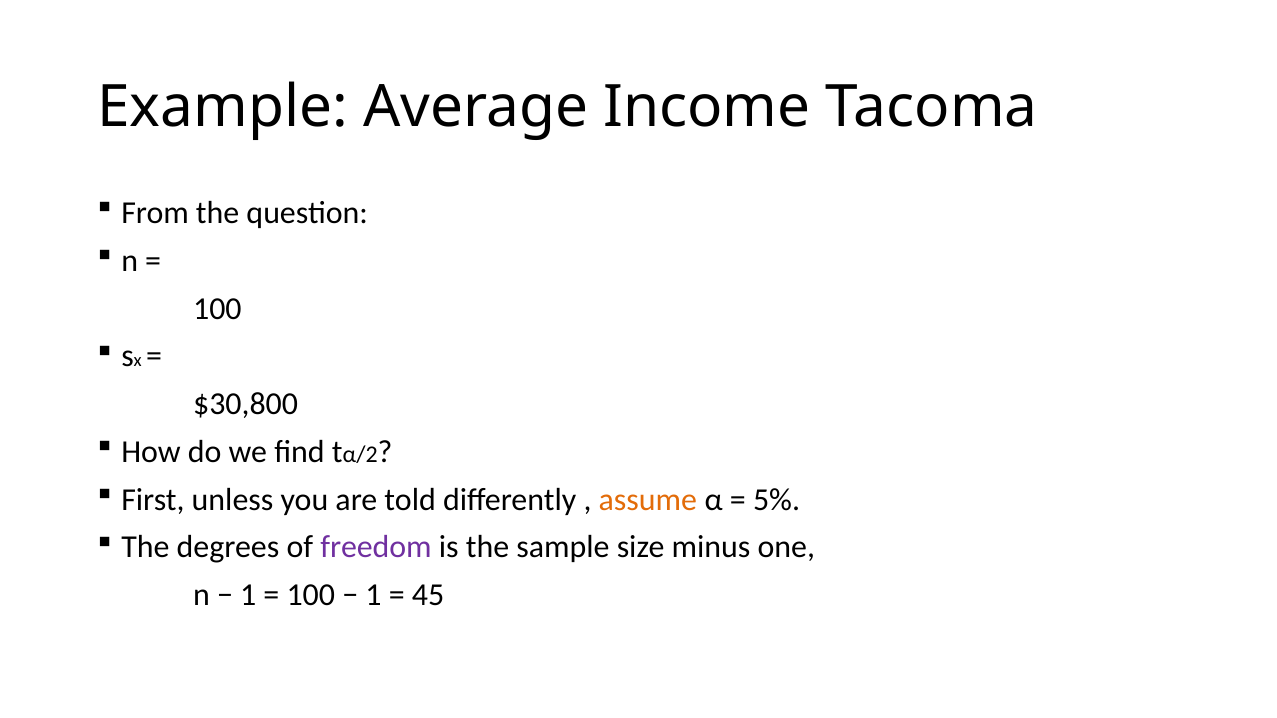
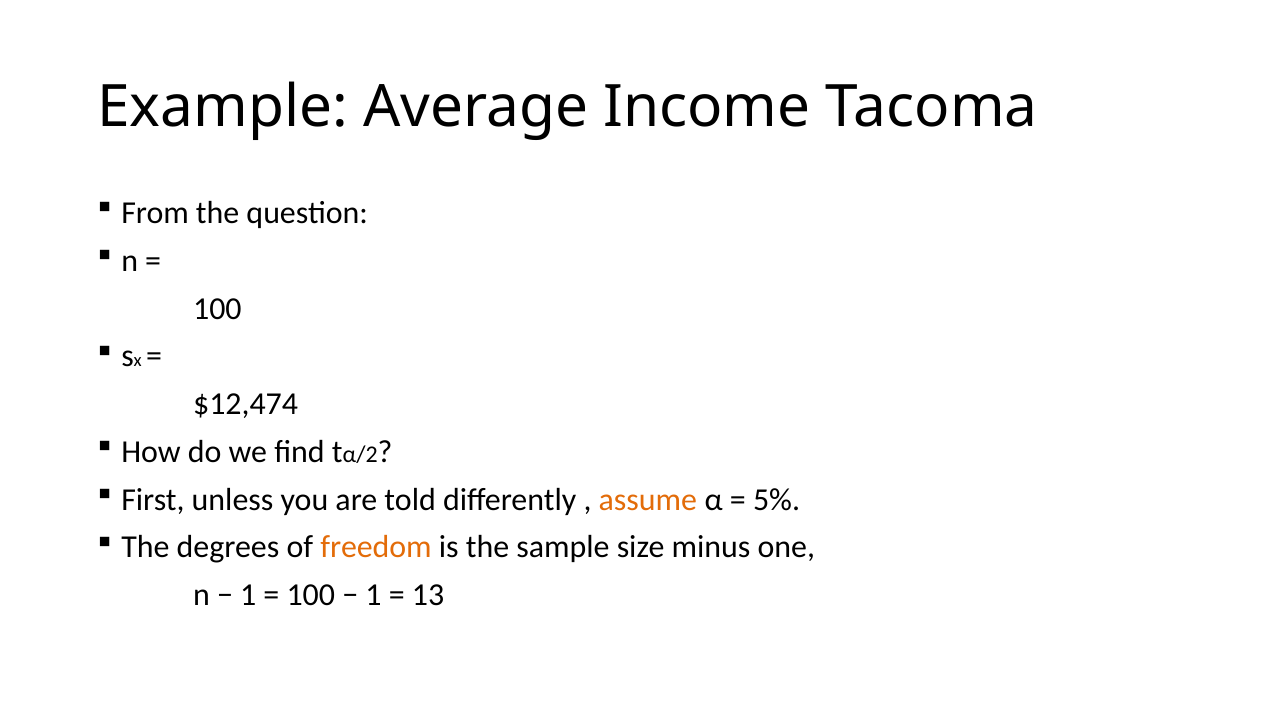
$30,800: $30,800 -> $12,474 (246, 404)
freedom colour: purple -> orange (376, 547)
45: 45 -> 13 (428, 595)
